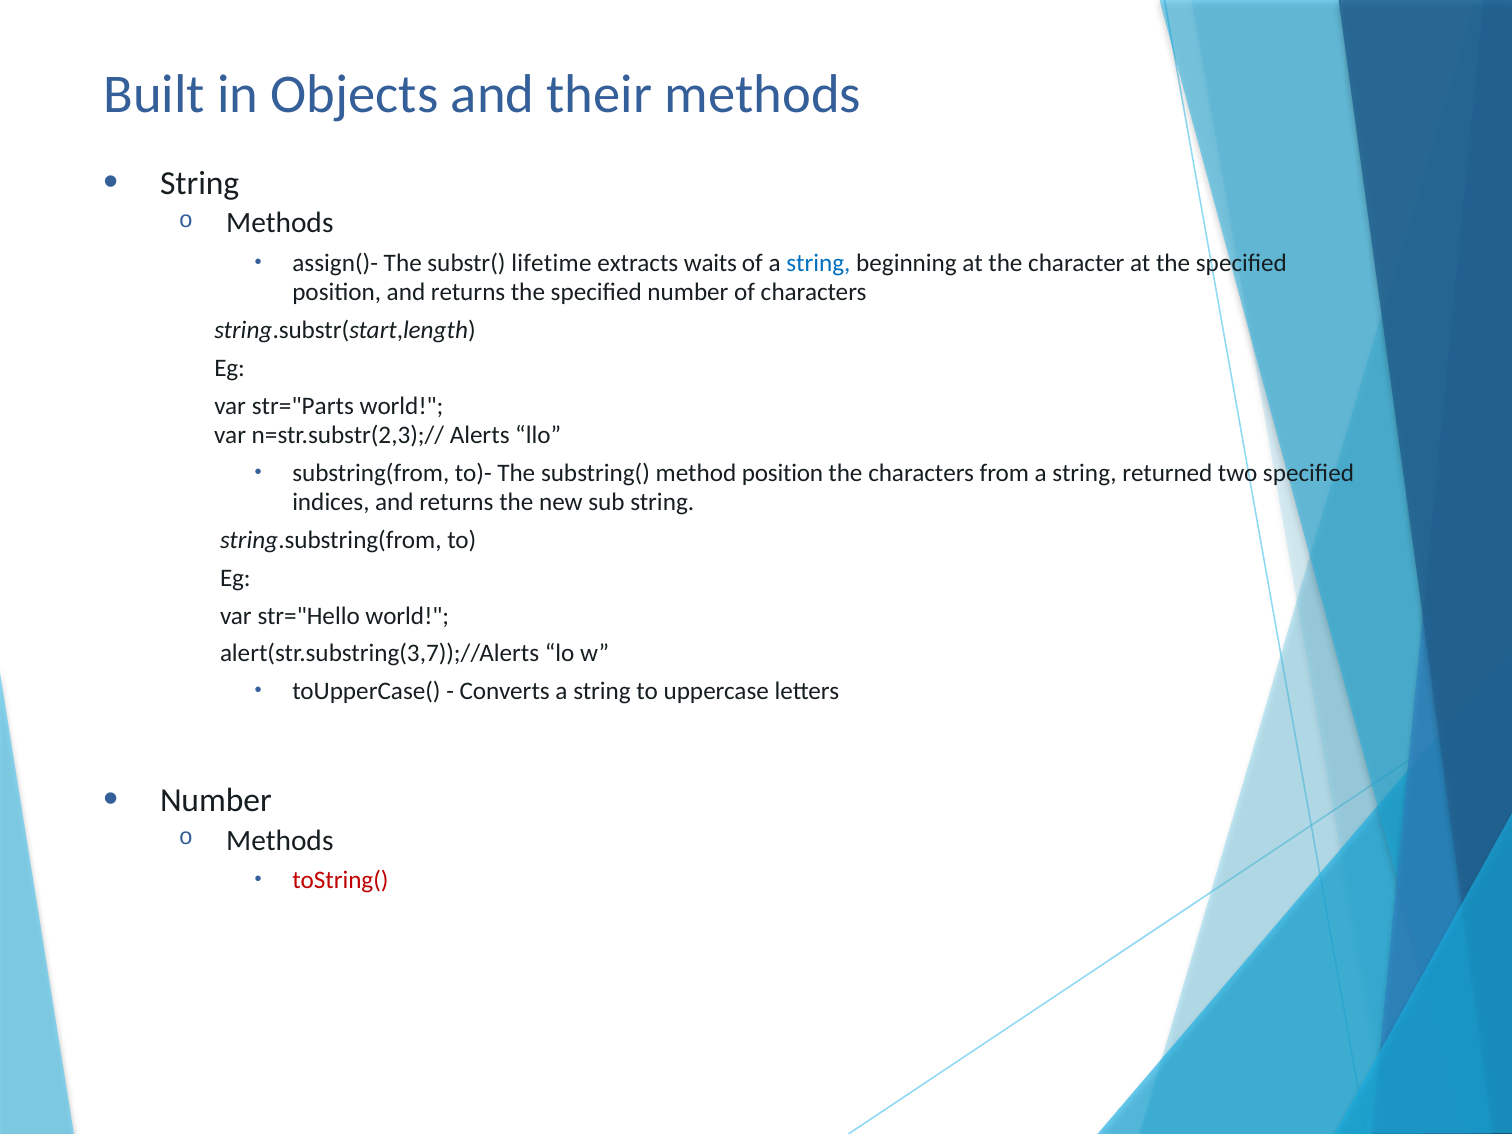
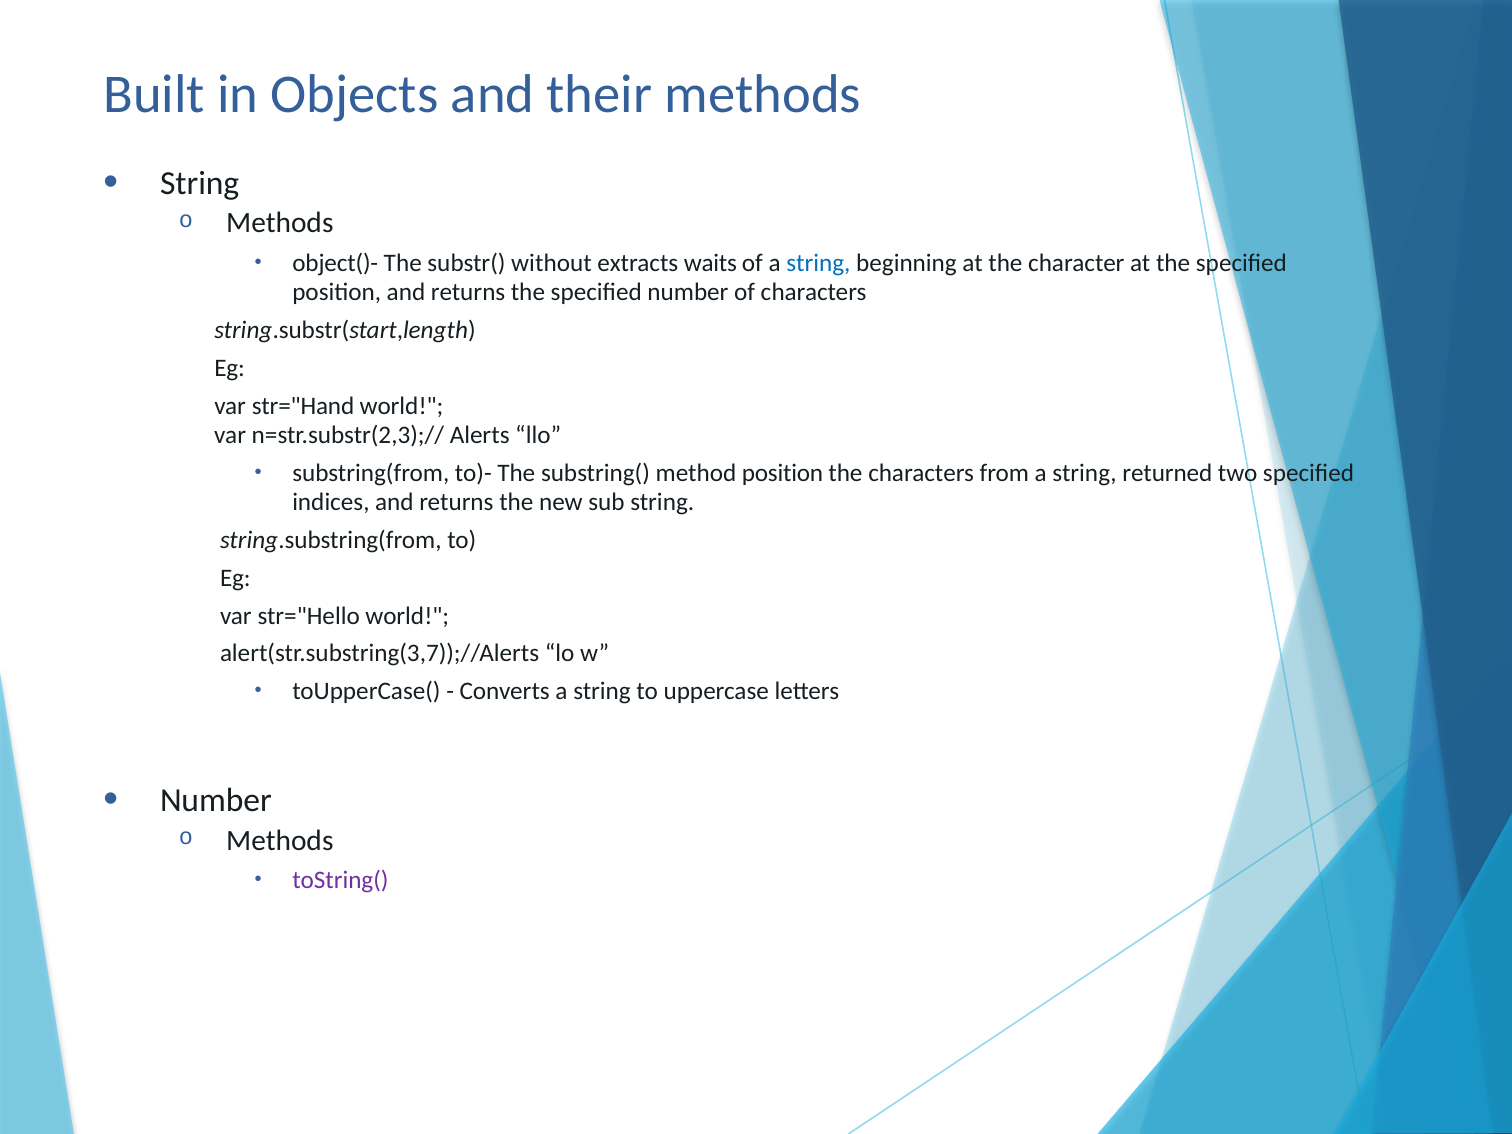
assign()-: assign()- -> object()- (335, 263)
lifetime: lifetime -> without (551, 263)
str="Parts: str="Parts -> str="Hand (303, 406)
toString( colour: red -> purple (340, 880)
